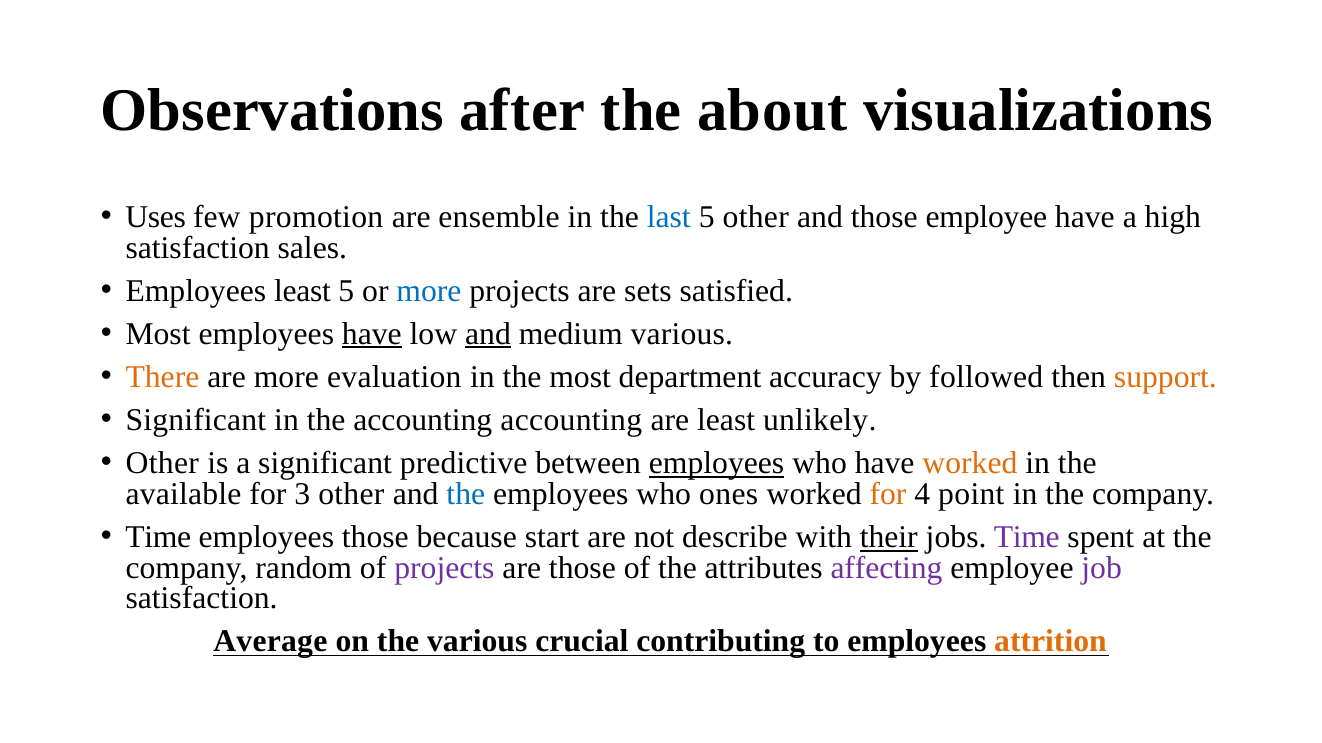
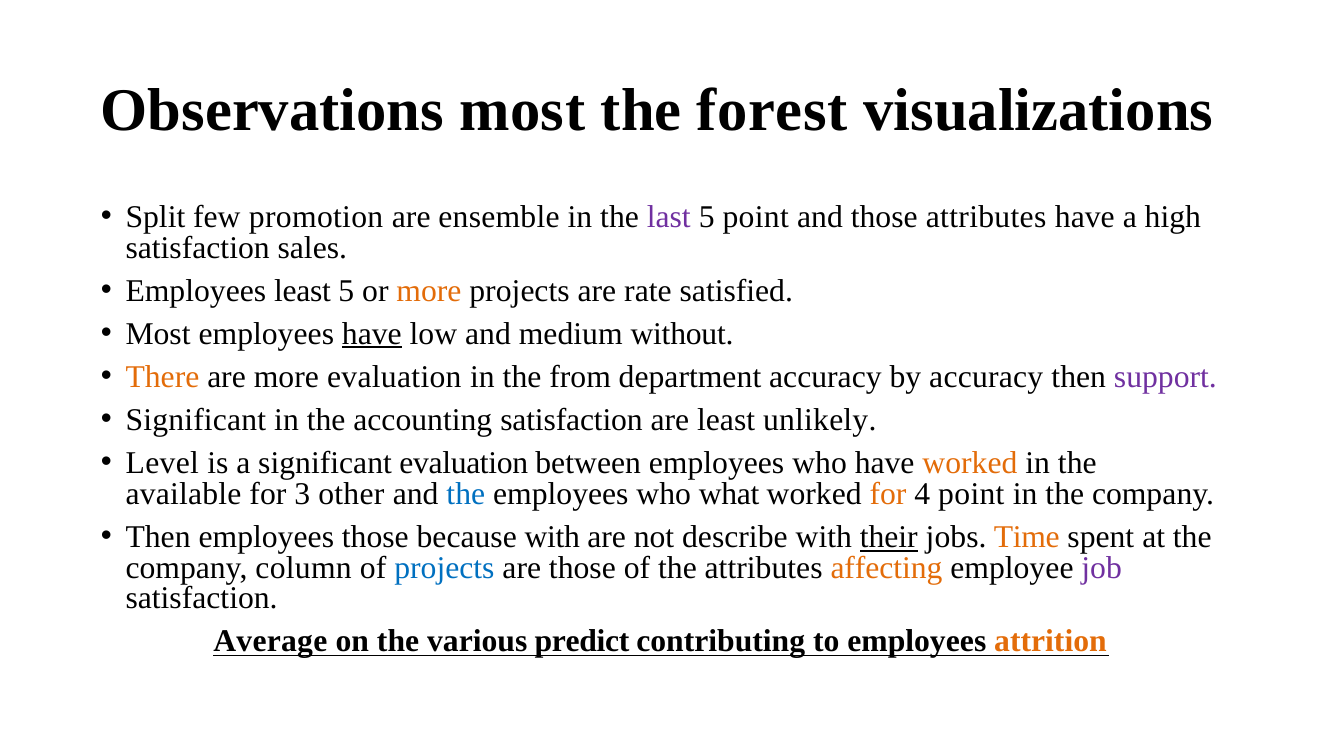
Observations after: after -> most (522, 111)
about: about -> forest (772, 111)
Uses: Uses -> Split (155, 217)
last colour: blue -> purple (669, 217)
5 other: other -> point (756, 217)
those employee: employee -> attributes (986, 217)
more colour: blue -> orange (429, 291)
sets: sets -> rate (648, 291)
and underline: present -> none (488, 334)
medium various: various -> without (682, 334)
the most: most -> from (580, 377)
by followed: followed -> accuracy (986, 377)
support colour: orange -> purple (1165, 377)
accounting accounting: accounting -> satisfaction (572, 420)
Other: Other -> Level (162, 464)
significant predictive: predictive -> evaluation (464, 464)
employees underline: present -> none (717, 464)
ones: ones -> what (729, 494)
Time: Time -> Then (158, 537)
because start: start -> with (552, 537)
Time colour: purple -> orange (1027, 537)
random: random -> column (304, 568)
projects colour: purple -> blue (444, 568)
affecting colour: purple -> orange (886, 568)
crucial: crucial -> predict (582, 642)
